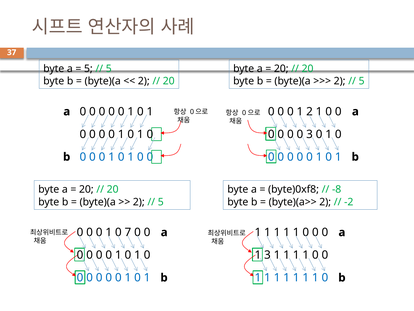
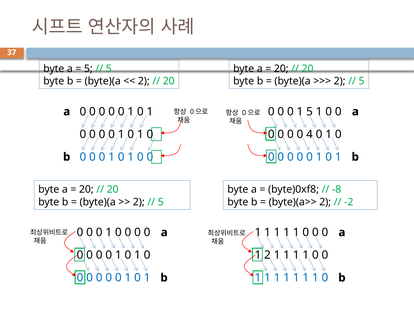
1 2: 2 -> 5 (310, 111)
0 3: 3 -> 4 (310, 134)
7: 7 -> 0 (128, 232)
1 3: 3 -> 2 (267, 255)
